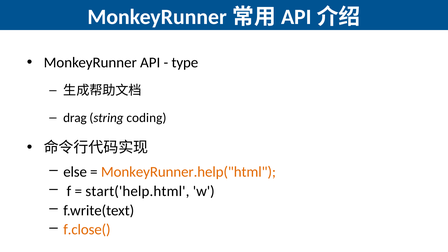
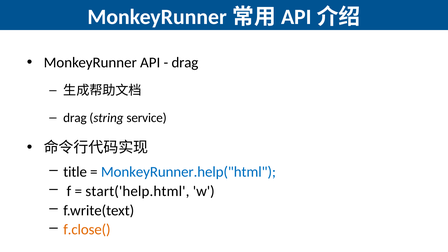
type: type -> drag (185, 62)
coding: coding -> service (147, 118)
else: else -> title (75, 172)
MonkeyRunner.help("html colour: orange -> blue (188, 172)
